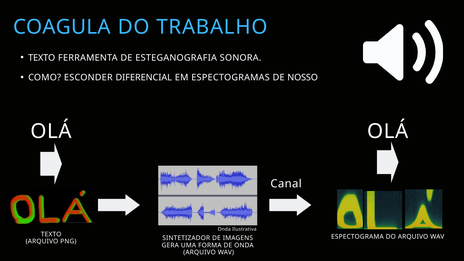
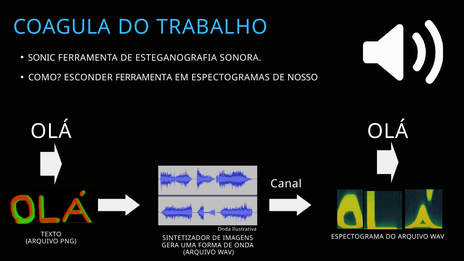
TEXTO: TEXTO -> SONIC (42, 58)
ESCONDER DIFERENCIAL: DIFERENCIAL -> FERRAMENTA (144, 78)
